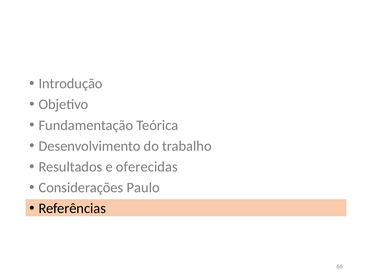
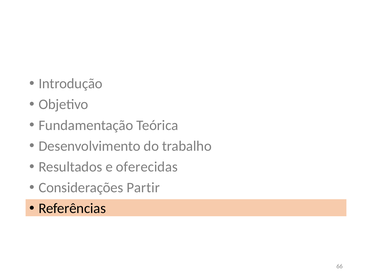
Paulo: Paulo -> Partir (143, 188)
